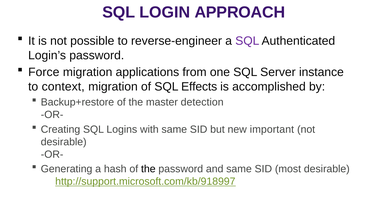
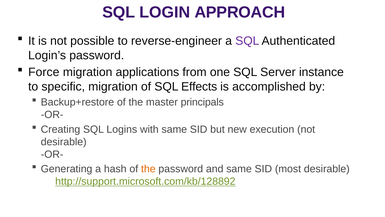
context: context -> specific (63, 87)
detection: detection -> principals (202, 102)
important: important -> execution (272, 129)
the colour: black -> orange (148, 169)
http://support.microsoft.com/kb/918997: http://support.microsoft.com/kb/918997 -> http://support.microsoft.com/kb/128892 (145, 181)
